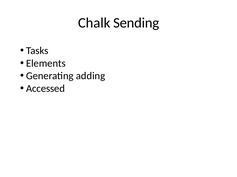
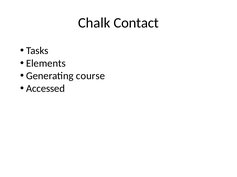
Sending: Sending -> Contact (136, 23)
adding: adding -> course (91, 76)
